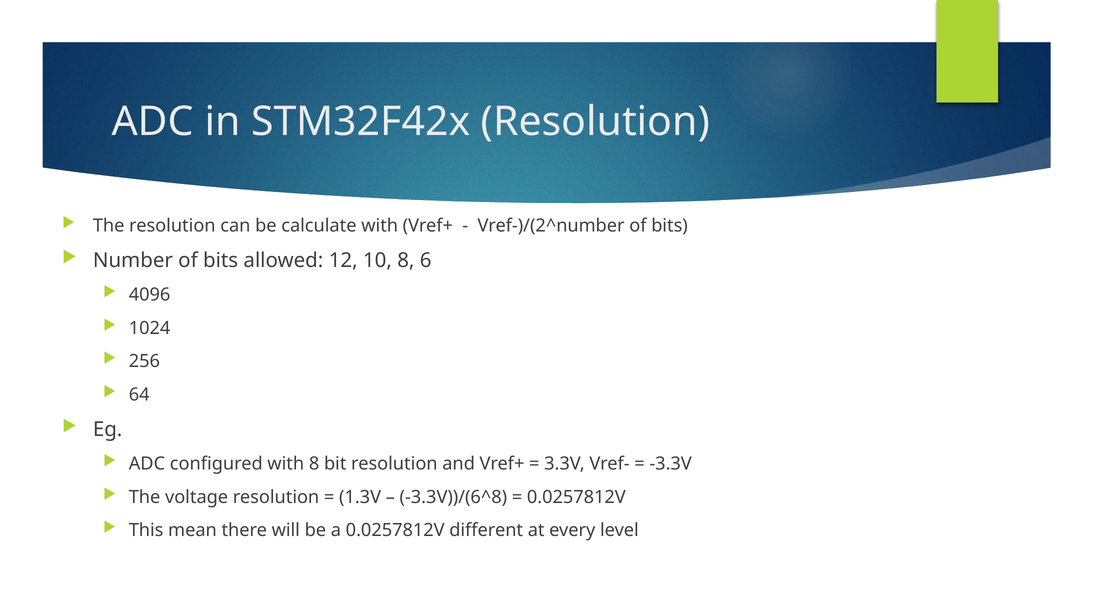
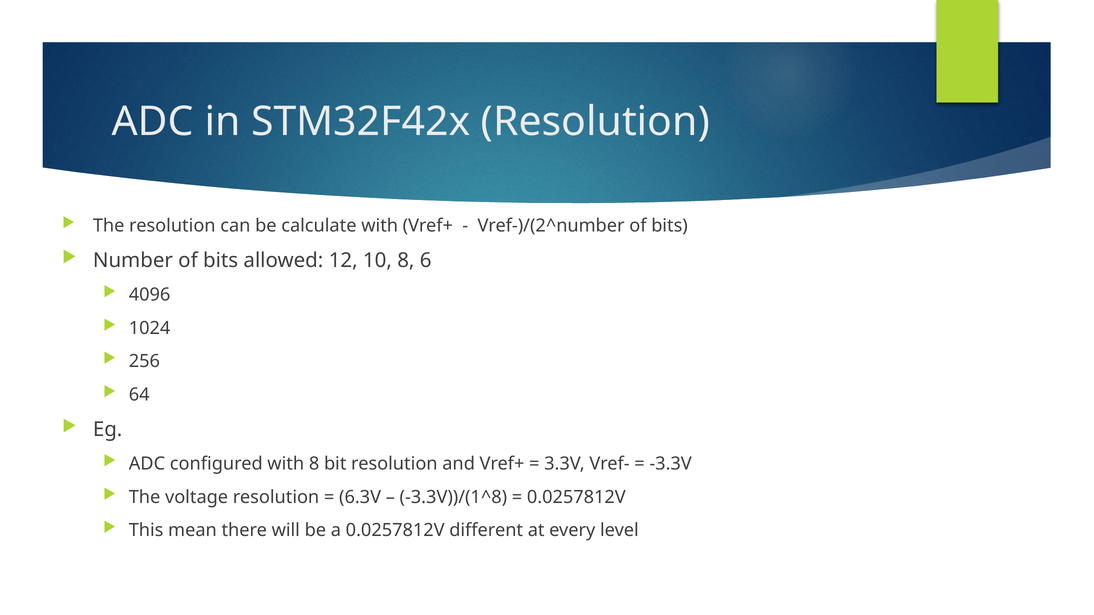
1.3V: 1.3V -> 6.3V (360, 497)
-3.3V))/(6^8: -3.3V))/(6^8 -> -3.3V))/(1^8 (453, 497)
